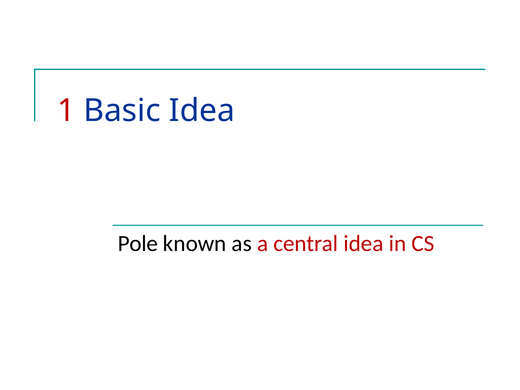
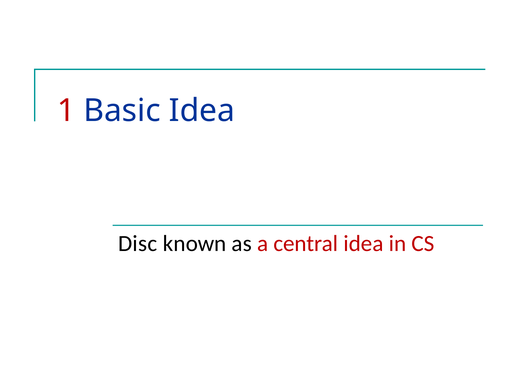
Pole: Pole -> Disc (138, 243)
